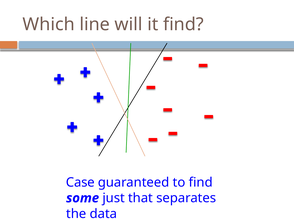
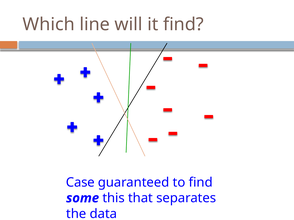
just: just -> this (114, 199)
